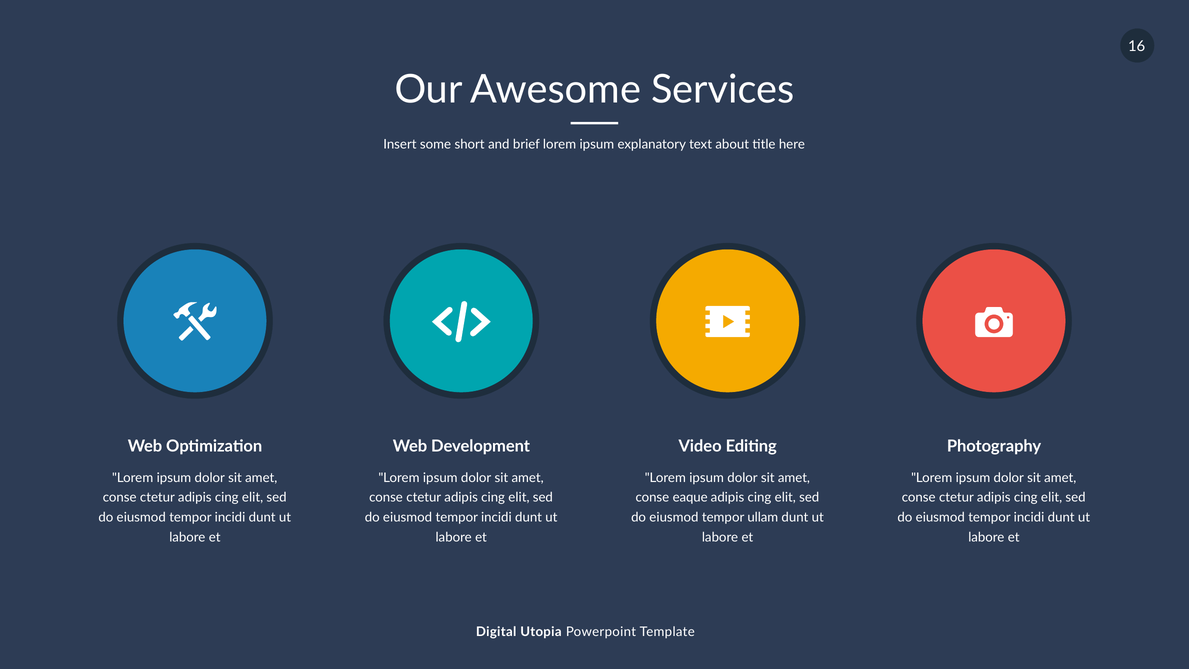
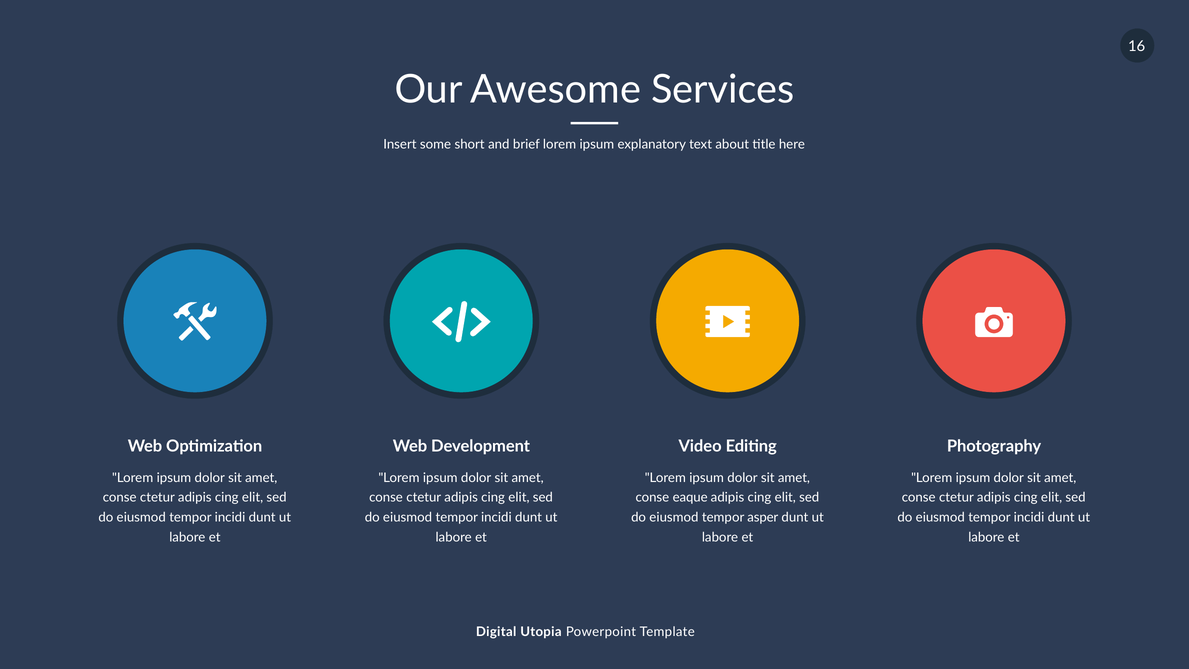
ullam: ullam -> asper (763, 517)
